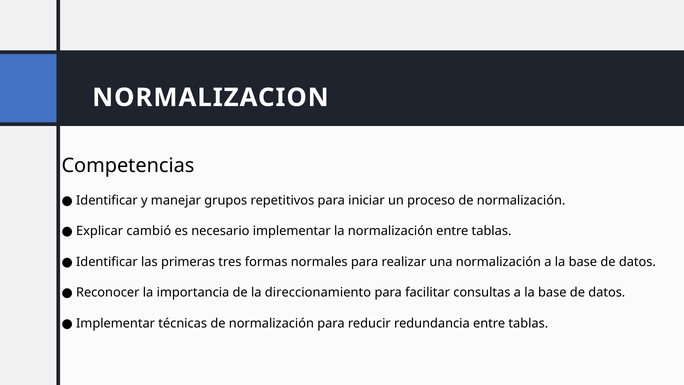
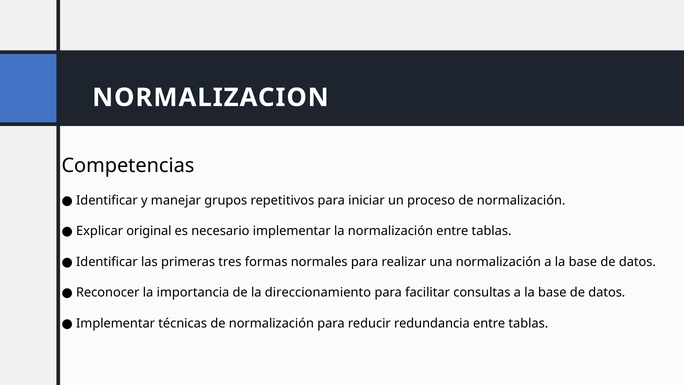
cambió: cambió -> original (149, 231)
